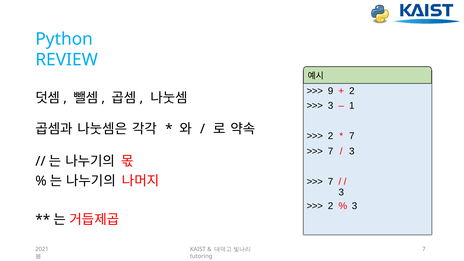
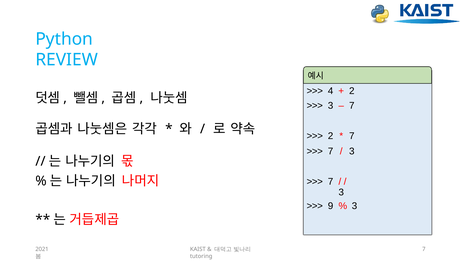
9: 9 -> 4 (331, 91)
1: 1 -> 7 (352, 106)
2: 2 -> 9 (331, 206)
